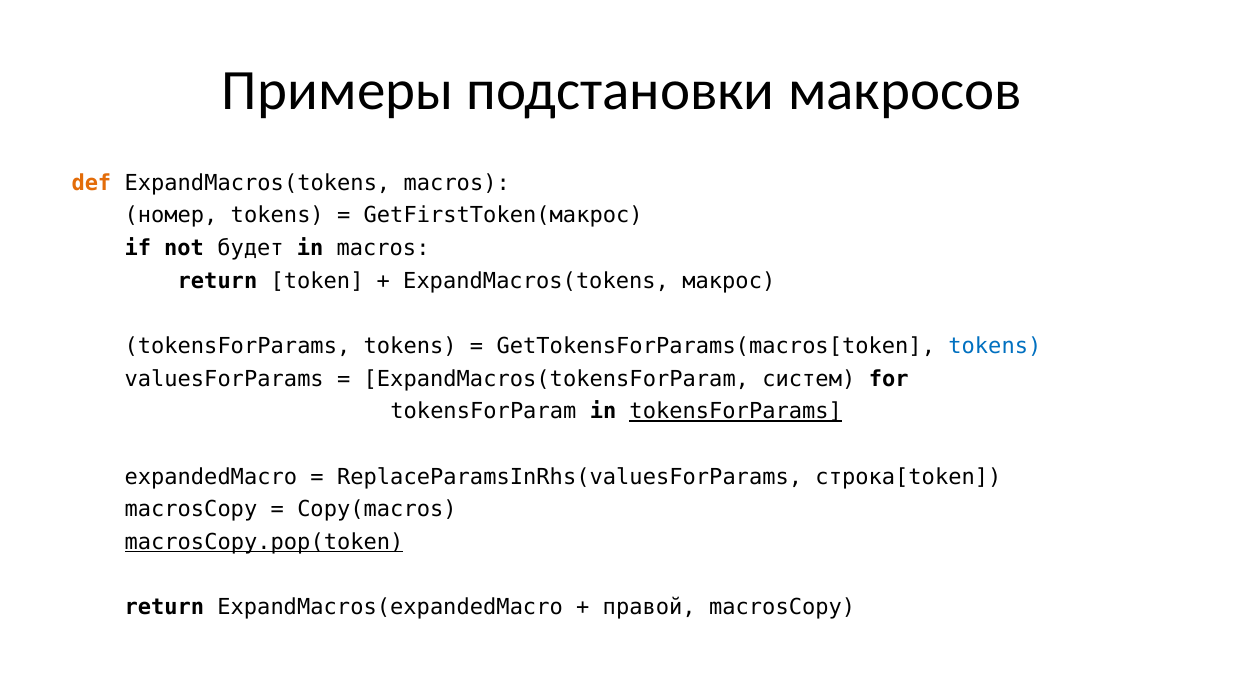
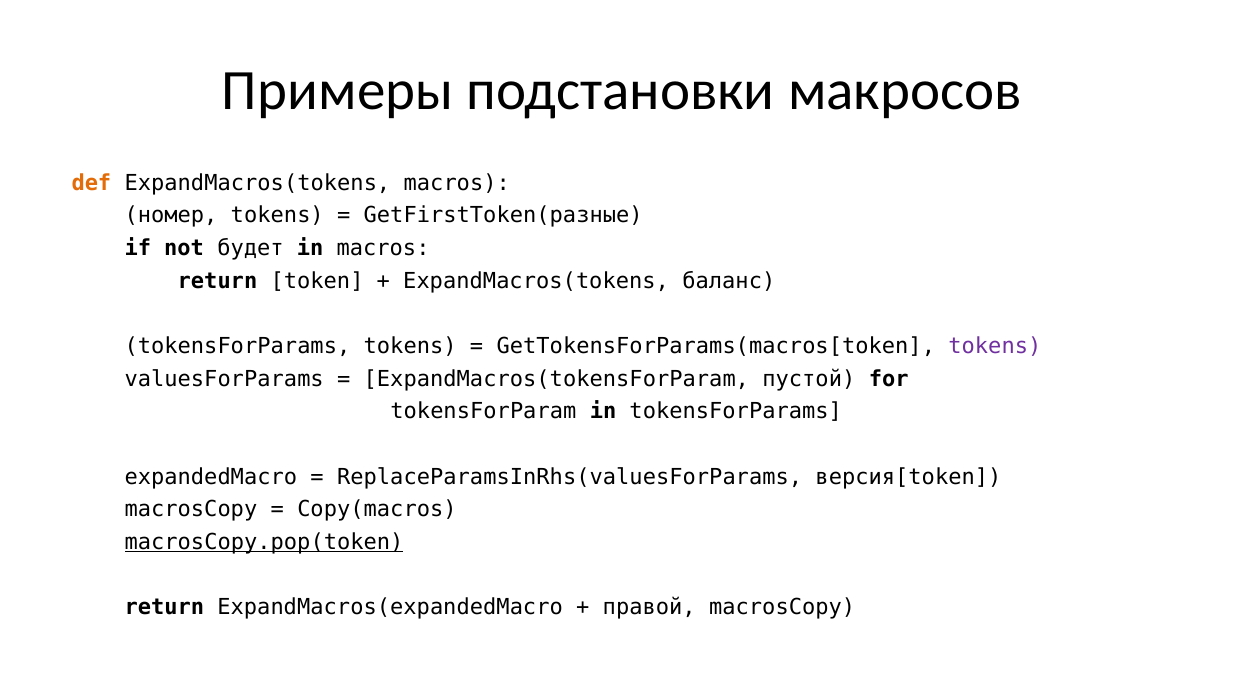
GetFirstToken(макрос: GetFirstToken(макрос -> GetFirstToken(разные (503, 215)
макрос: макрос -> баланс (729, 281)
tokens colour: blue -> purple (995, 346)
систем: систем -> пустой (809, 379)
tokensForParams underline: present -> none (736, 411)
строка[token: строка[token -> версия[token (908, 477)
